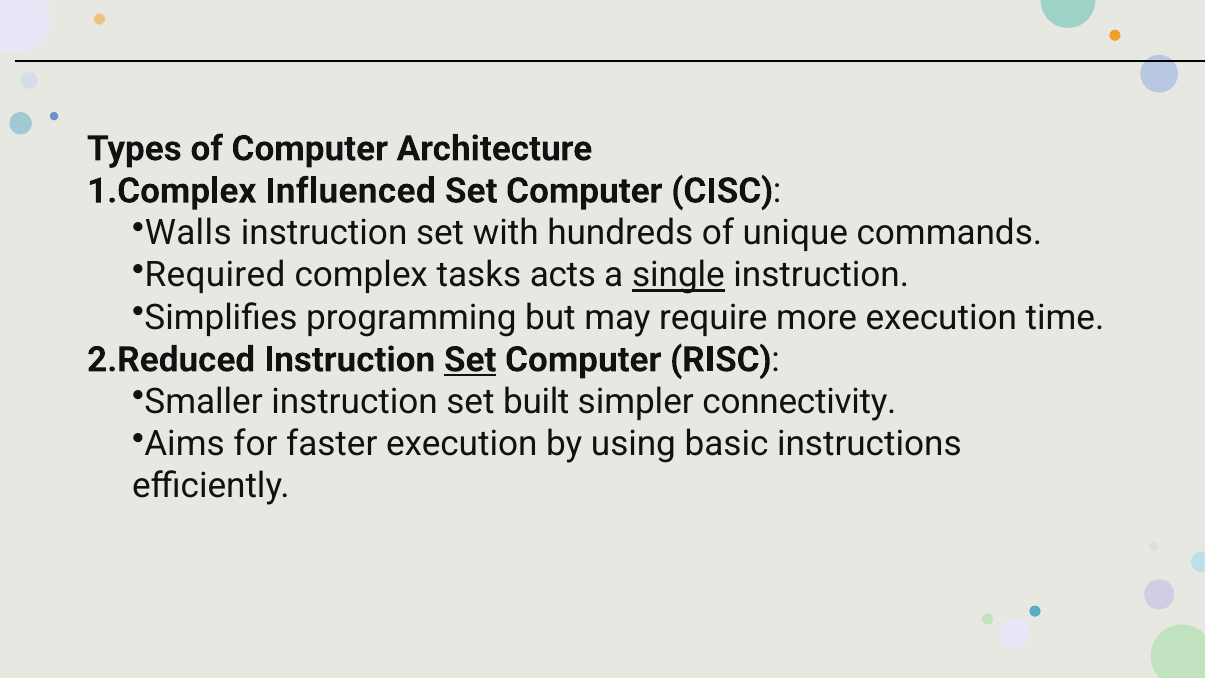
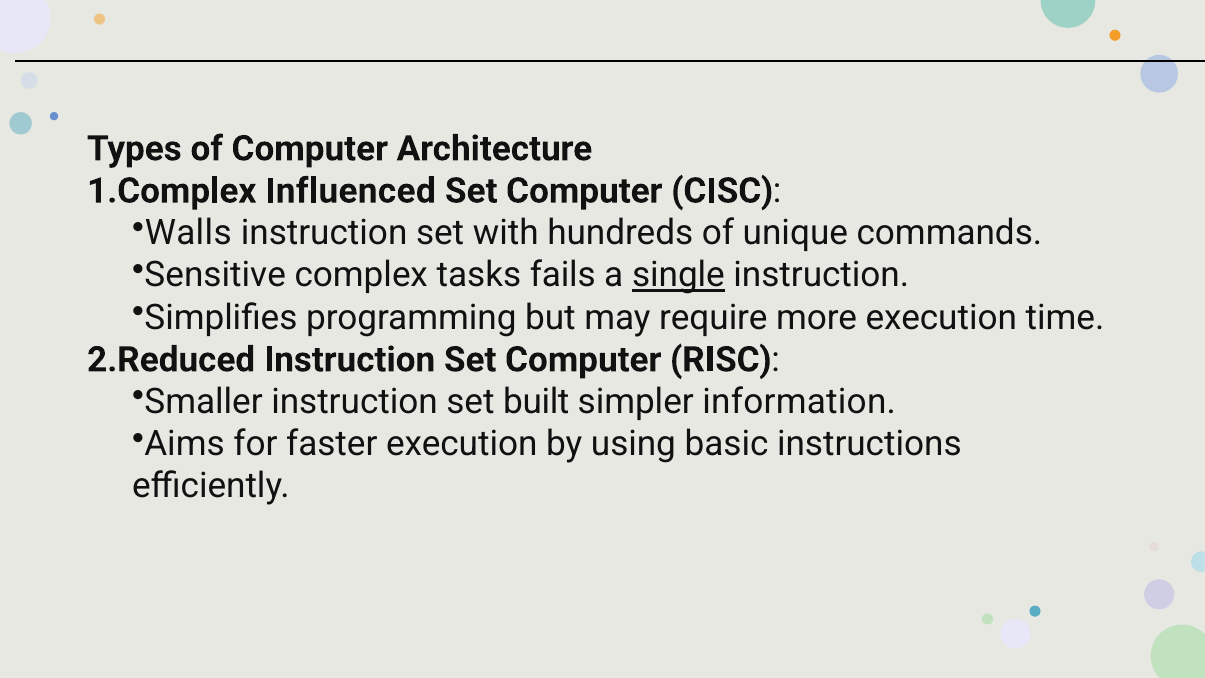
Required: Required -> Sensitive (215, 275)
acts: acts -> fails (563, 275)
Set underline: present -> none (470, 360)
connectivity: connectivity -> information (799, 402)
